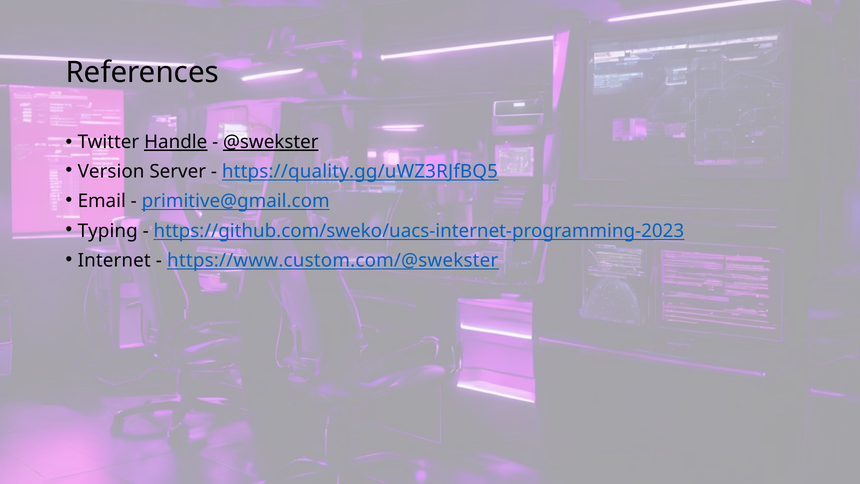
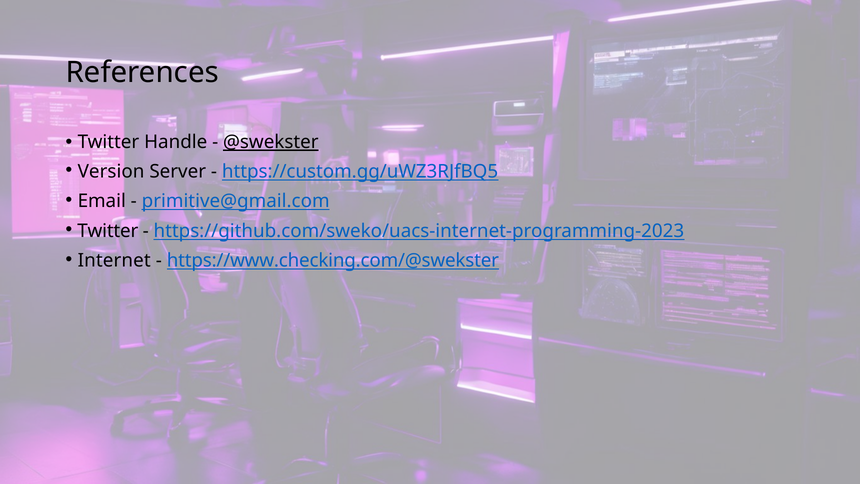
Handle underline: present -> none (176, 142)
https://quality.gg/uWZ3RJfBQ5: https://quality.gg/uWZ3RJfBQ5 -> https://custom.gg/uWZ3RJfBQ5 (360, 171)
Typing: Typing -> Twitter (108, 231)
https://www.custom.com/@swekster: https://www.custom.com/@swekster -> https://www.checking.com/@swekster (333, 261)
